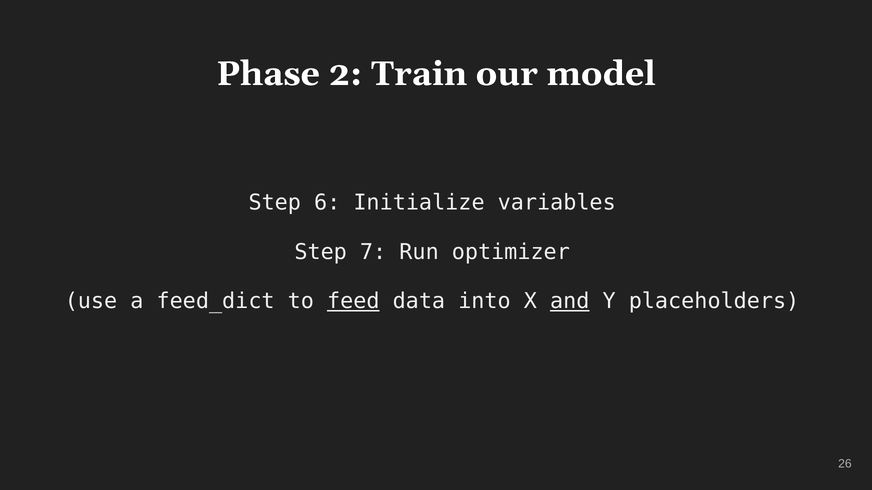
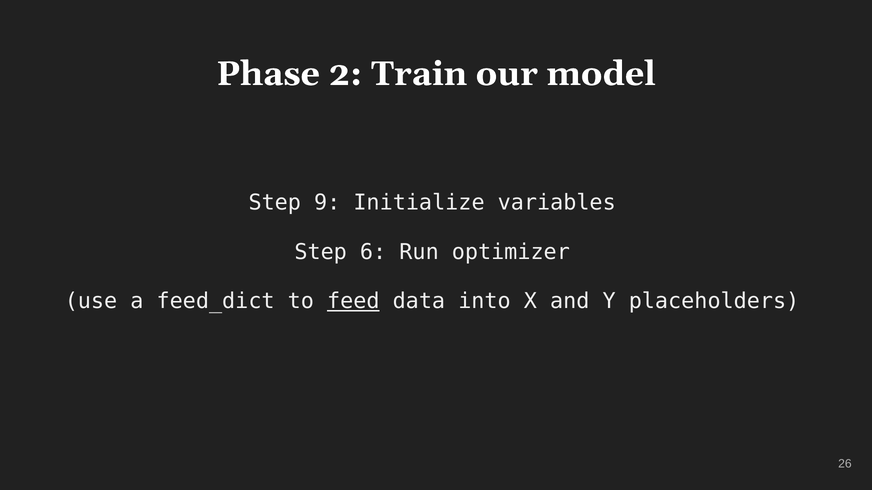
6: 6 -> 9 (327, 203)
7: 7 -> 6 (373, 252)
and underline: present -> none (570, 302)
